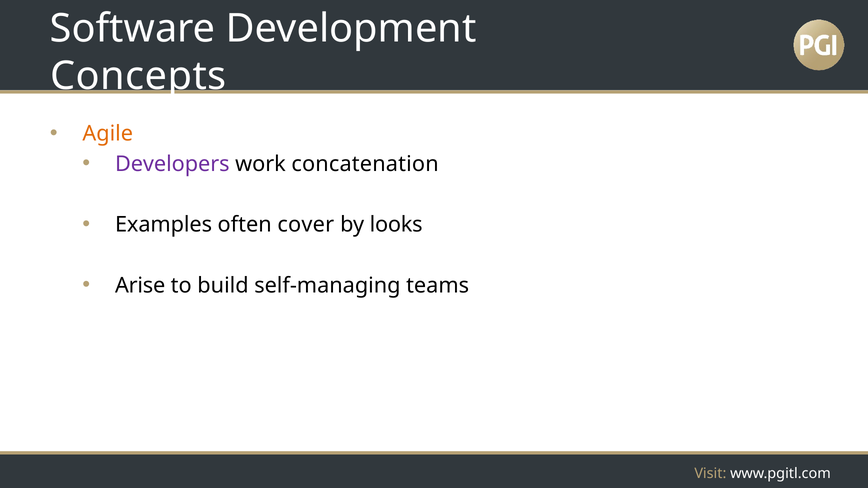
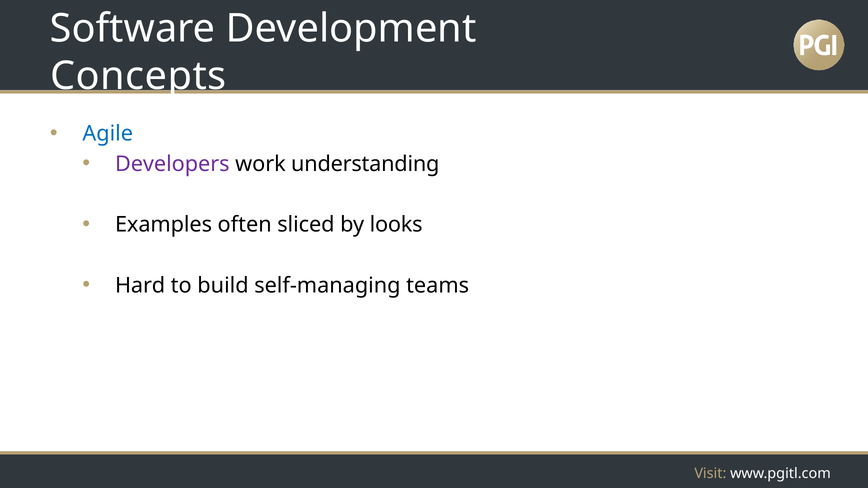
Agile colour: orange -> blue (108, 134)
concatenation: concatenation -> understanding (365, 164)
cover: cover -> sliced (306, 225)
Arise: Arise -> Hard (140, 286)
